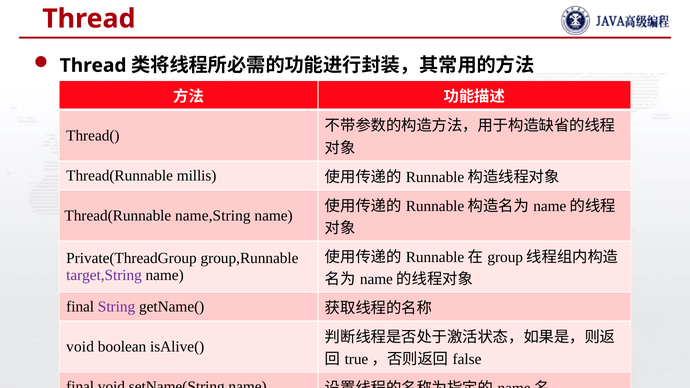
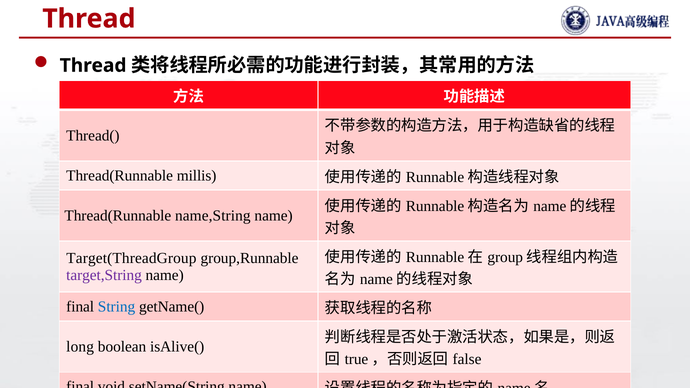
Private(ThreadGroup: Private(ThreadGroup -> Target(ThreadGroup (131, 258)
String colour: purple -> blue (117, 307)
void: void -> long (80, 347)
